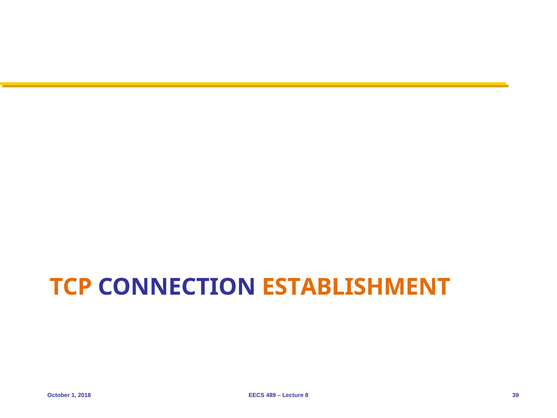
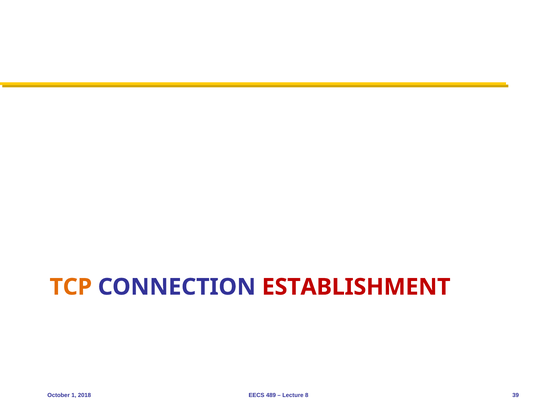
ESTABLISHMENT colour: orange -> red (356, 287)
